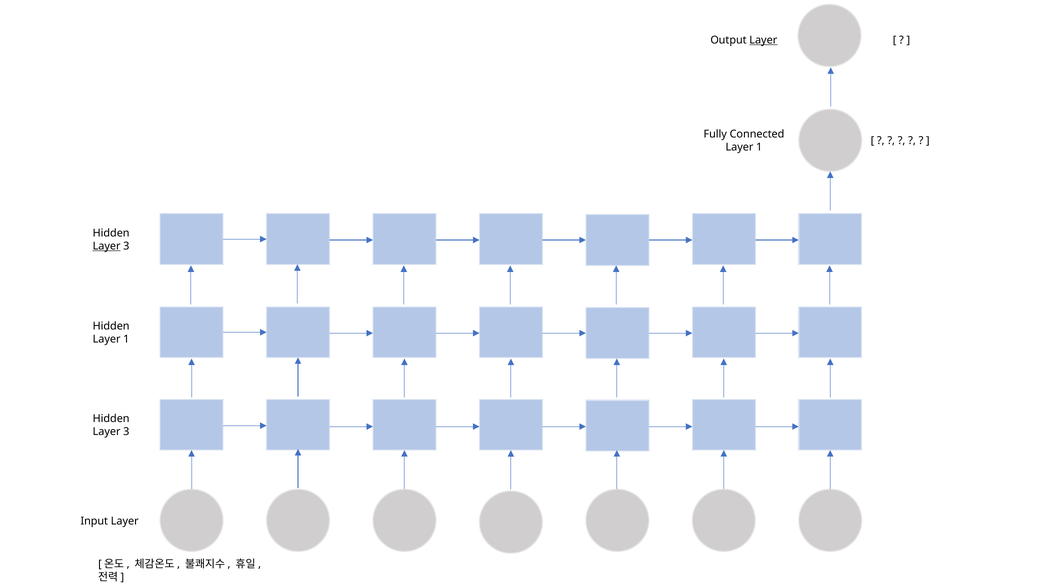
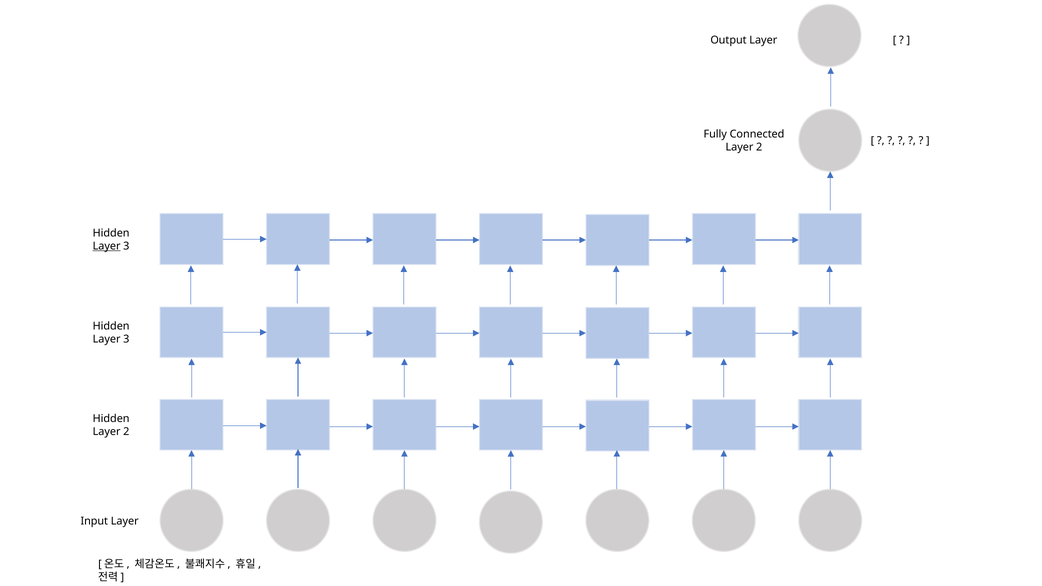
Layer underline: present -> none (763, 40)
1: 1 -> 2 (759, 147)
1: 1 -> 3 (126, 339)
3: 3 -> 2 (126, 432)
